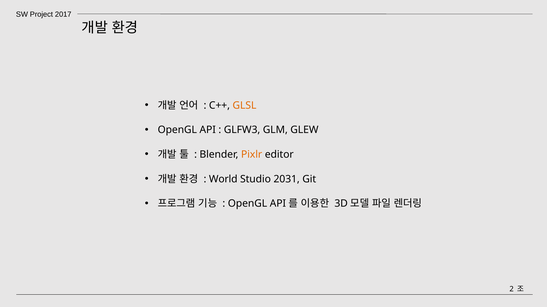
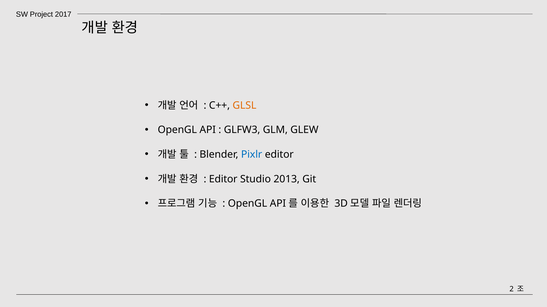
Pixlr colour: orange -> blue (252, 155)
World: World -> Editor (223, 179)
2031: 2031 -> 2013 (287, 179)
